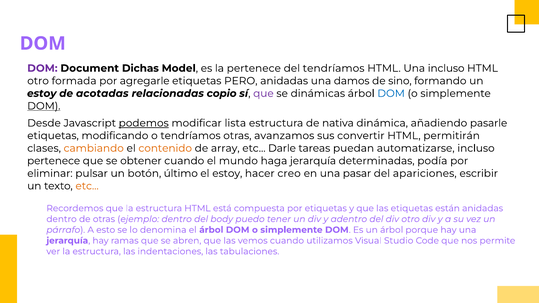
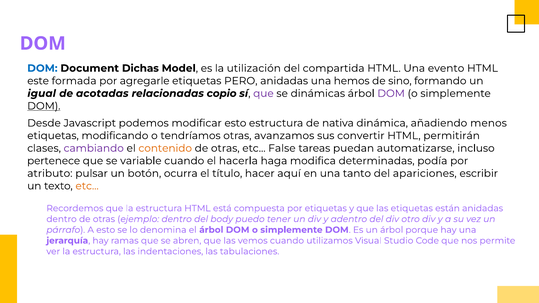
DOM colour: purple -> blue (42, 68)
la pertenece: pertenece -> utilización (254, 68)
del tendríamos: tendríamos -> compartida (334, 68)
Una incluso: incluso -> evento (446, 68)
otro: otro -> este (38, 81)
damos: damos -> hemos (352, 81)
estoy: estoy -> igual (42, 93)
DOM colour: blue -> purple (391, 93)
podemos underline: present -> none (144, 123)
modificar lista: lista -> esto (235, 123)
pasarle: pasarle -> menos (489, 123)
cambiando colour: orange -> purple (94, 148)
array: array -> otras (225, 148)
Darle: Darle -> False (282, 148)
obtener: obtener -> variable (141, 161)
mundo: mundo -> hacerla (238, 161)
haga jerarquía: jerarquía -> modifica (313, 161)
eliminar: eliminar -> atributo (50, 173)
último: último -> ocurra (181, 173)
el estoy: estoy -> título (227, 173)
creo: creo -> aquí (289, 173)
pasar: pasar -> tanto (357, 173)
